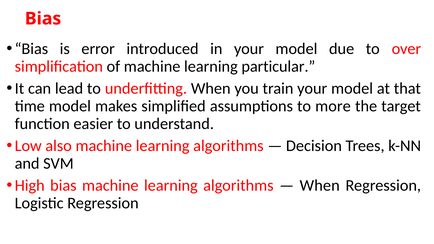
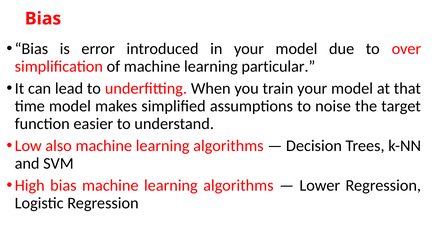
more: more -> noise (333, 106)
When: When -> Lower (320, 186)
